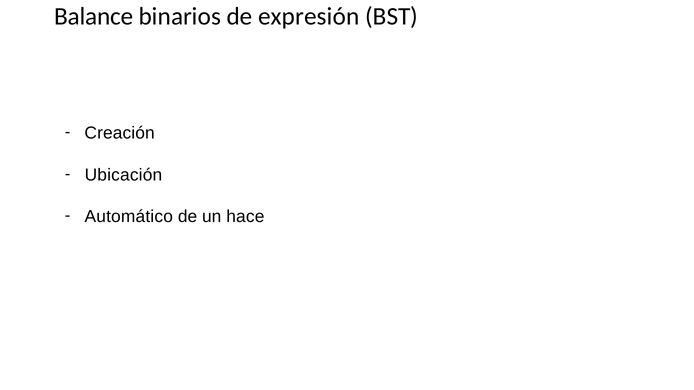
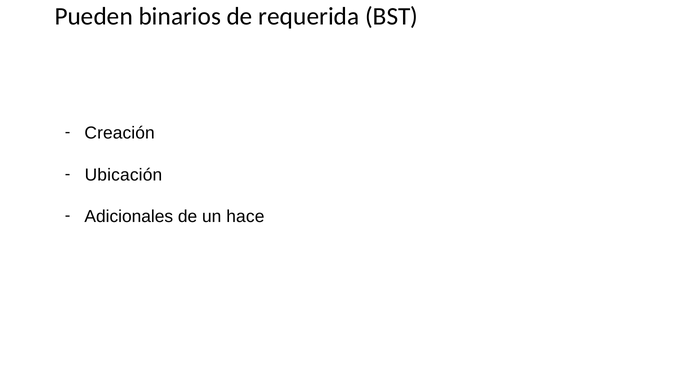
Balance: Balance -> Pueden (94, 16)
expresión: expresión -> requerida (309, 16)
Automático: Automático -> Adicionales (129, 217)
